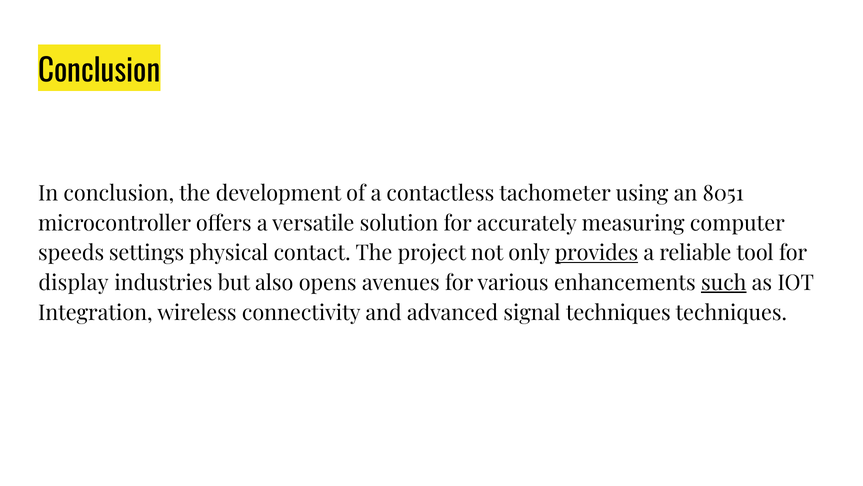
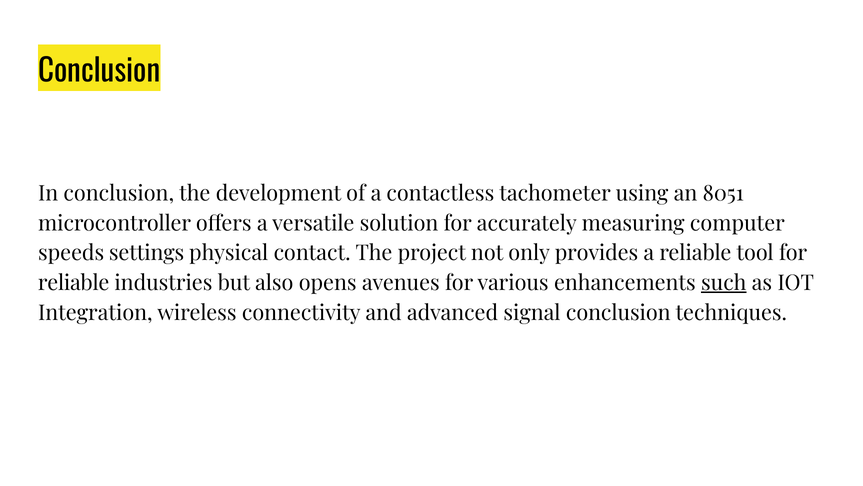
provides underline: present -> none (596, 253)
display: display -> reliable (74, 283)
signal techniques: techniques -> conclusion (618, 313)
